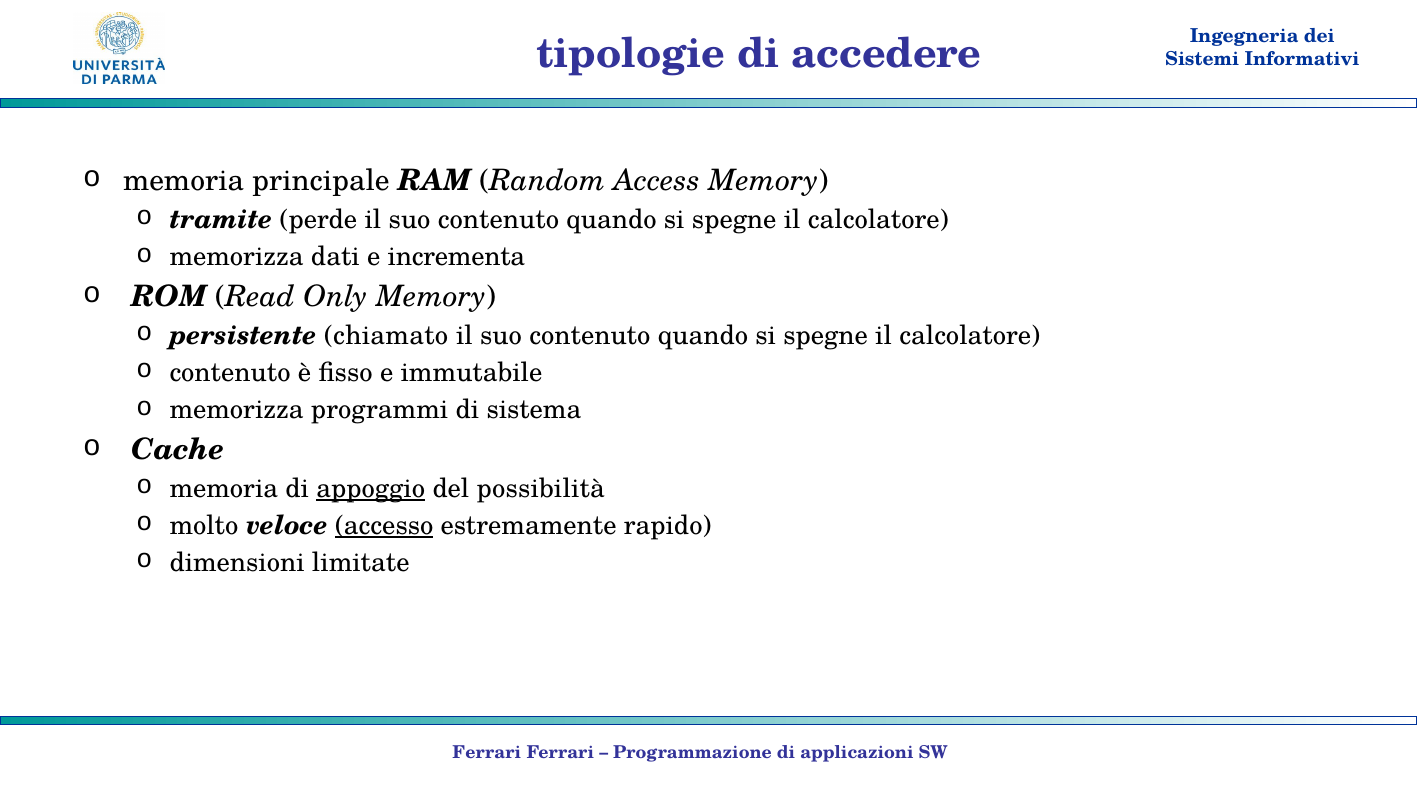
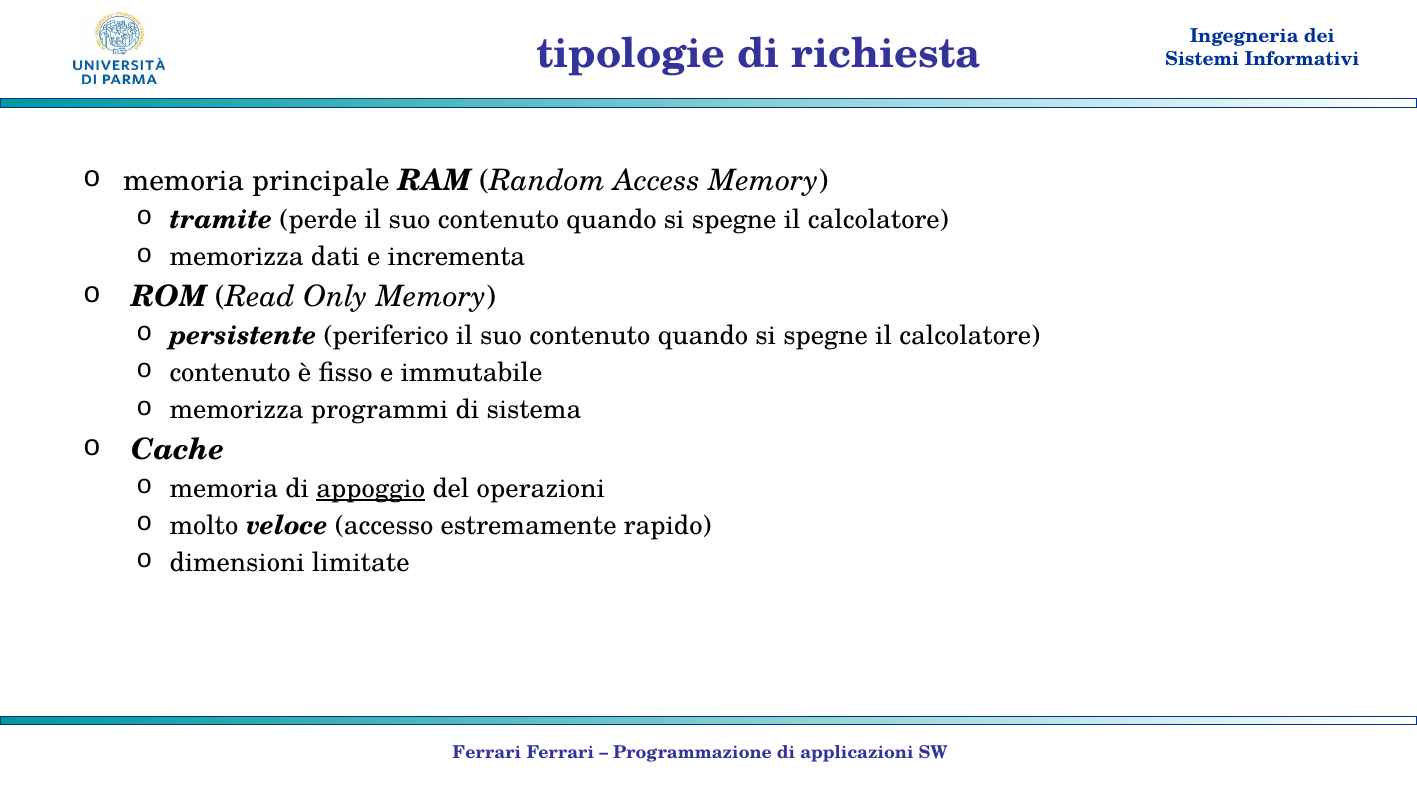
accedere: accedere -> richiesta (887, 54)
chiamato: chiamato -> periferico (386, 335)
possibilità: possibilità -> operazioni (541, 488)
accesso underline: present -> none (384, 526)
